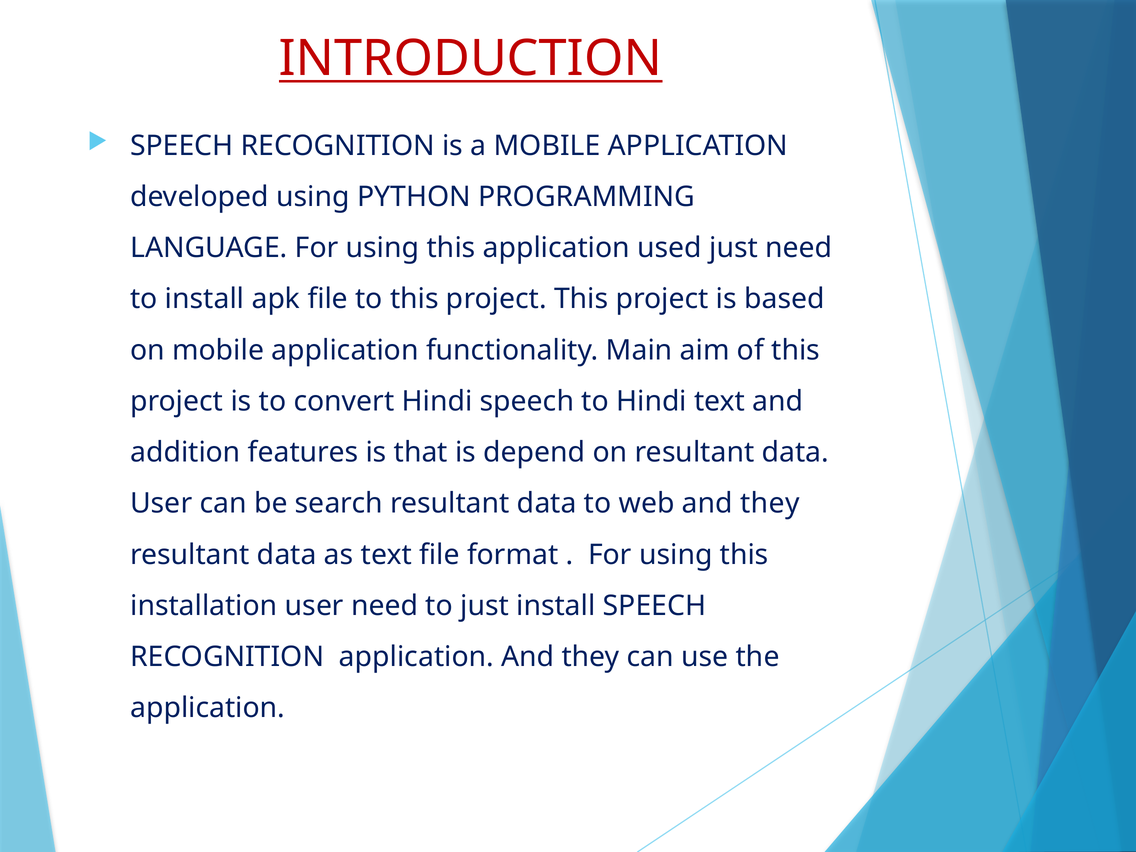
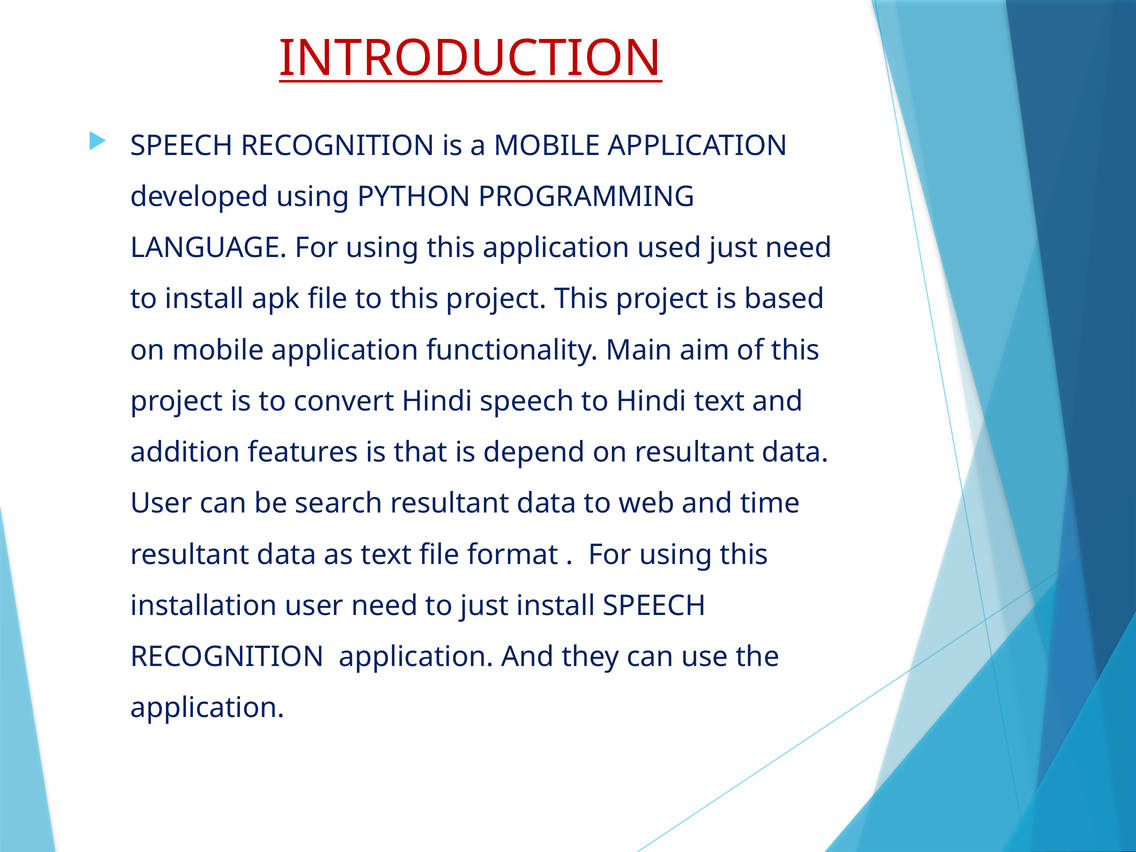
web and they: they -> time (770, 504)
